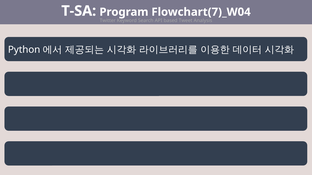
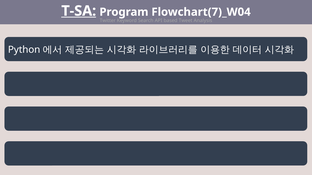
T-SA underline: none -> present (79, 11)
